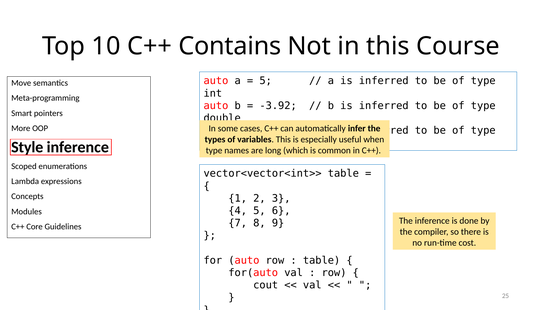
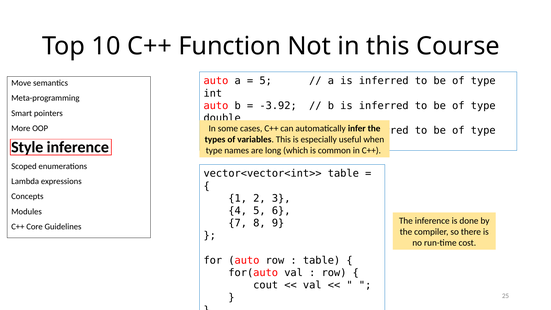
Contains: Contains -> Function (230, 46)
